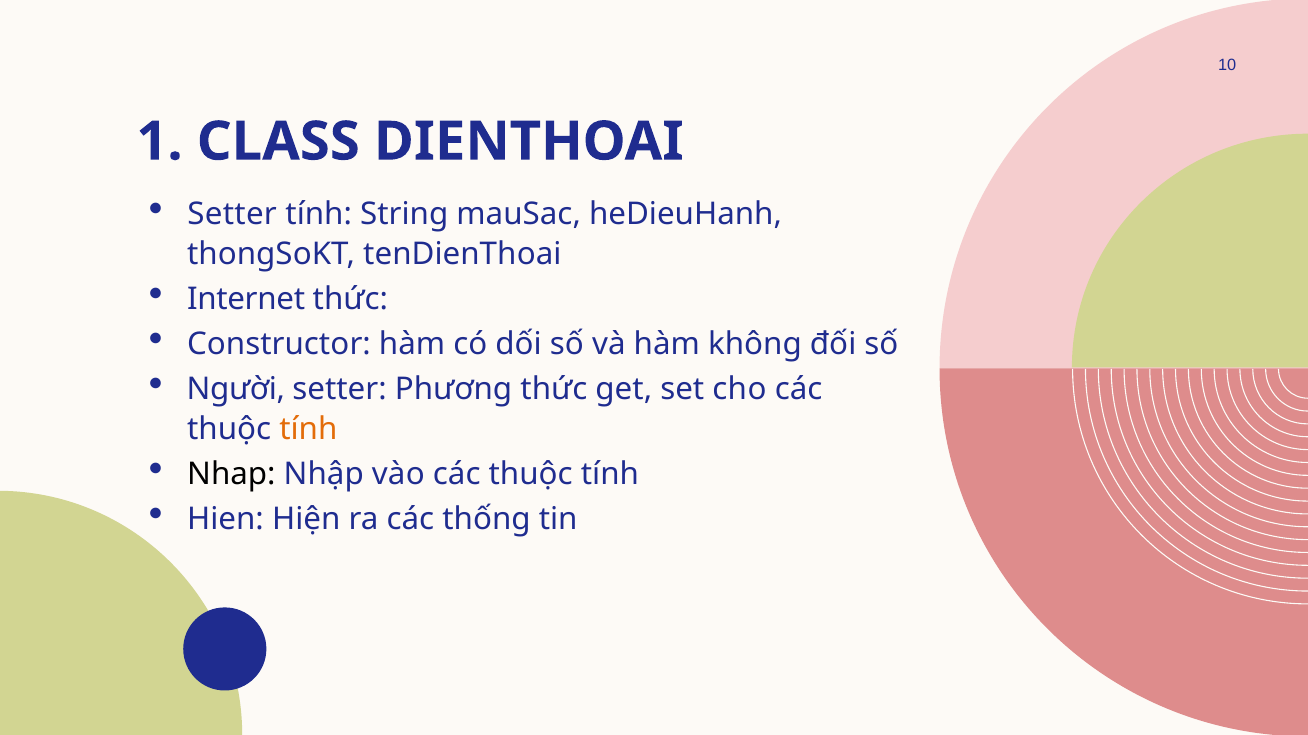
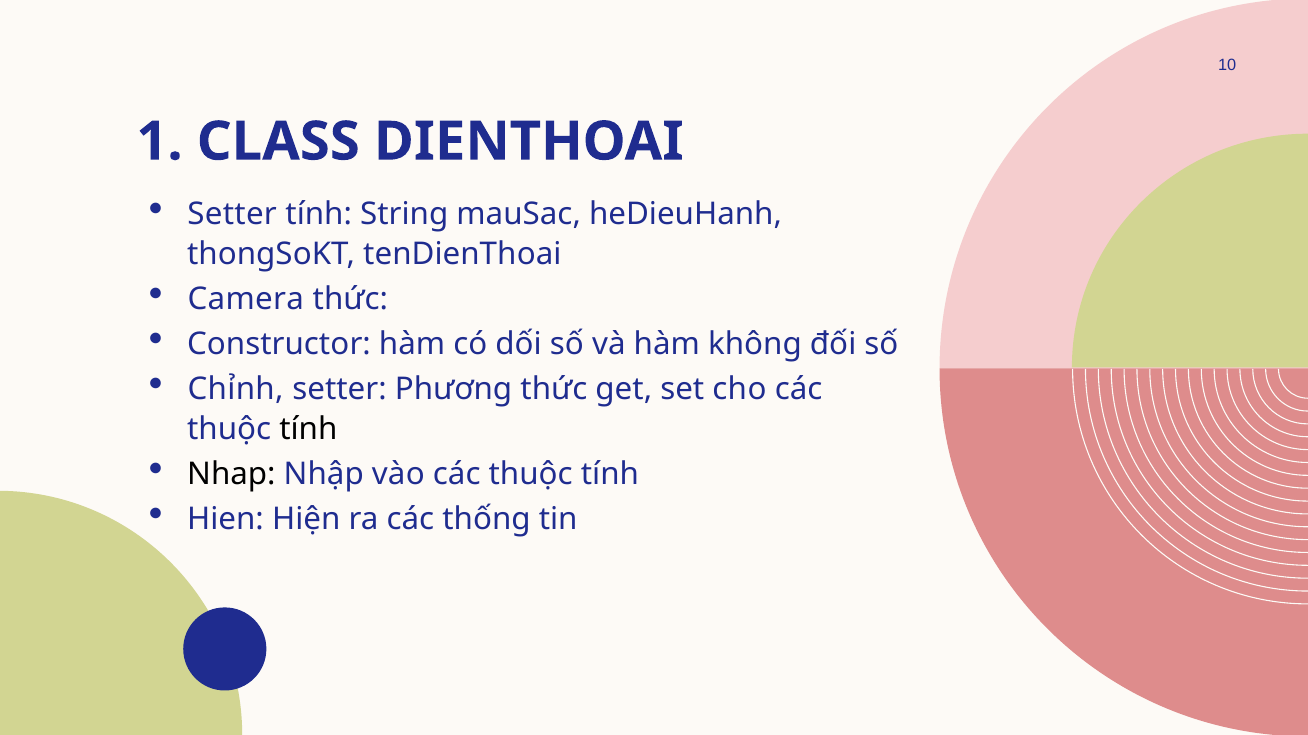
Internet: Internet -> Camera (246, 299)
Người: Người -> Chỉnh (236, 390)
tính colour: orange -> black (308, 430)
